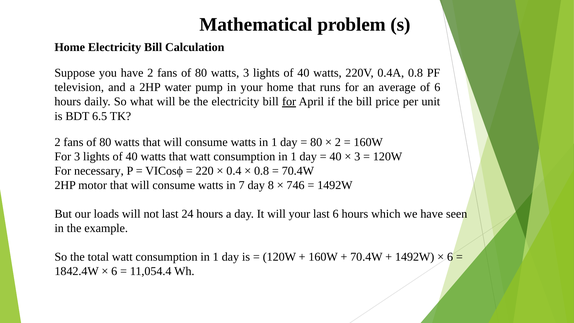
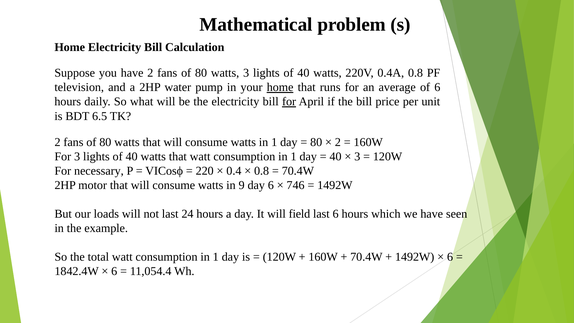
home underline: none -> present (280, 87)
7: 7 -> 9 (242, 185)
day 8: 8 -> 6 (271, 185)
will your: your -> field (299, 214)
